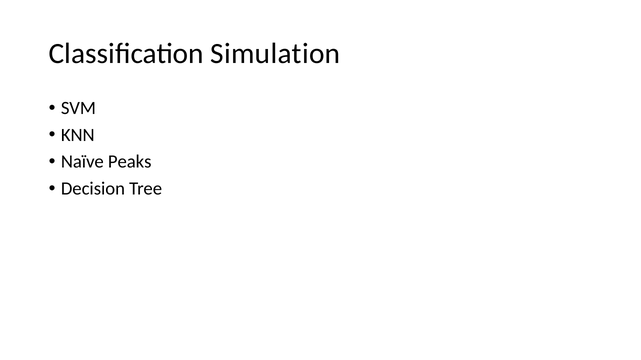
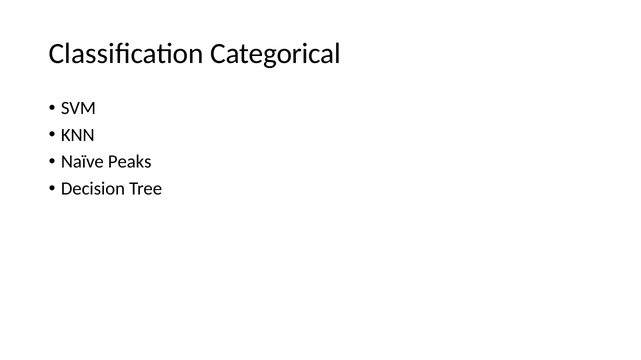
Simulation: Simulation -> Categorical (276, 54)
